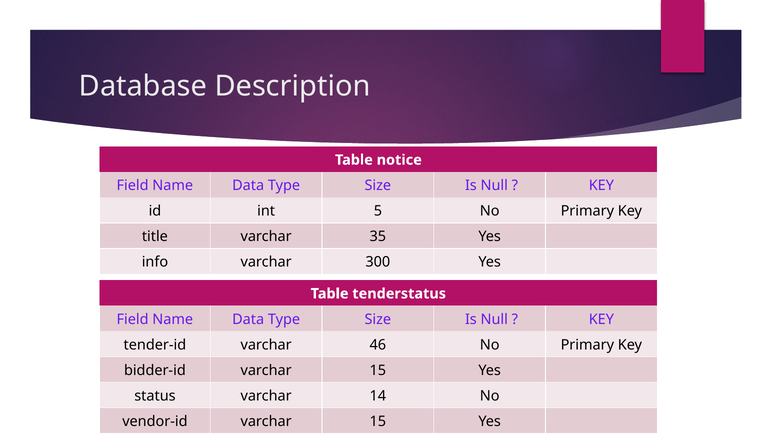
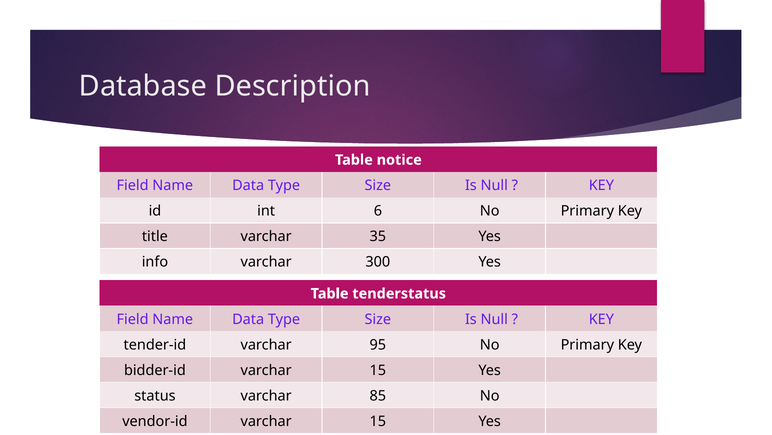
5: 5 -> 6 (378, 211)
46: 46 -> 95 (378, 344)
14: 14 -> 85 (378, 395)
